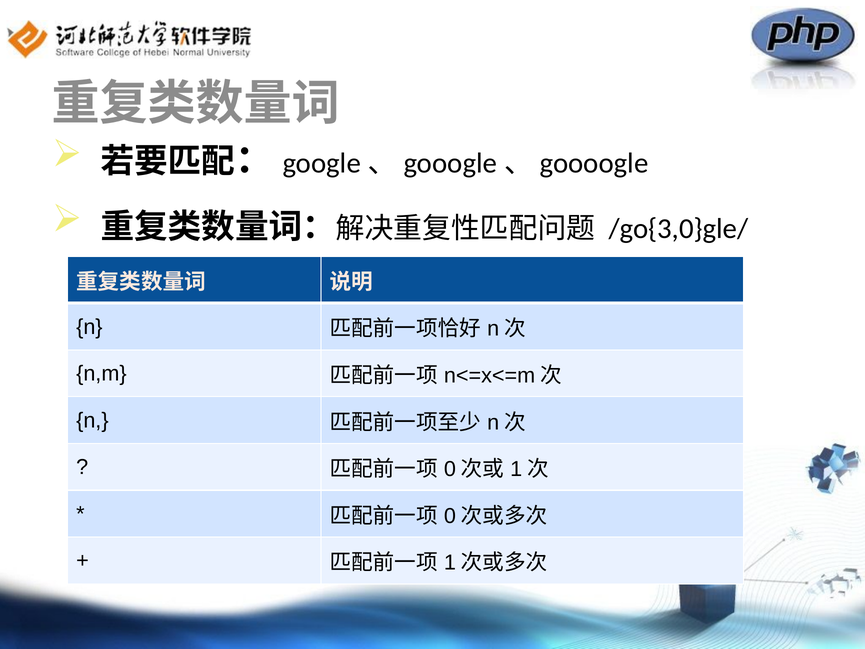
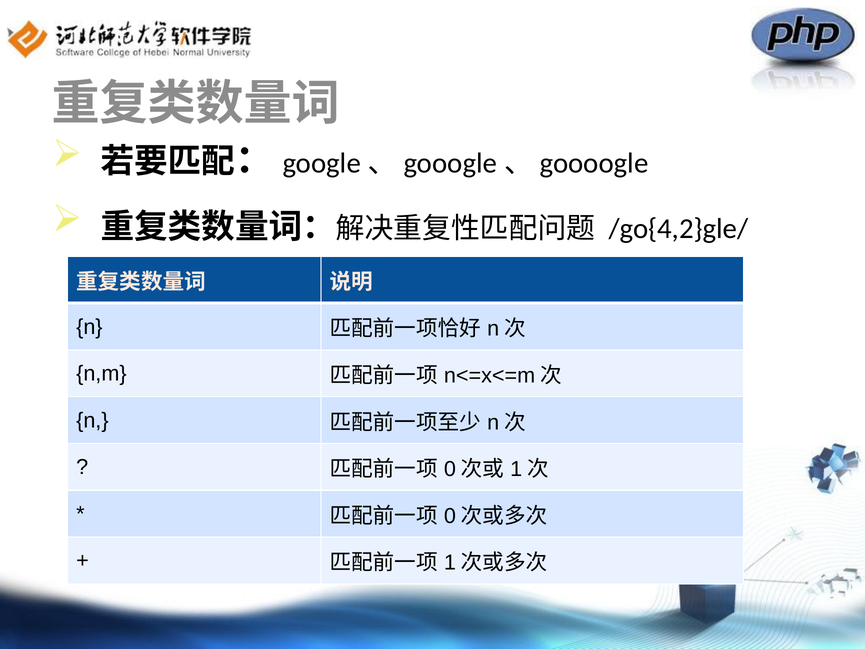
/go{3,0}gle/: /go{3,0}gle/ -> /go{4,2}gle/ (678, 229)
